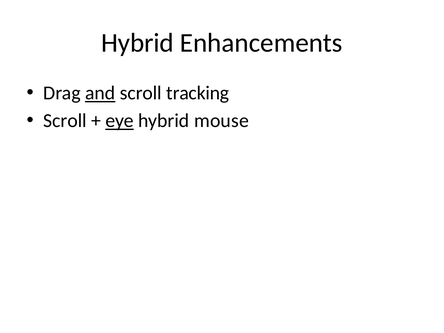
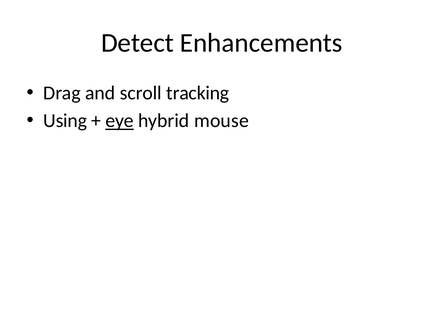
Hybrid: Hybrid -> Detect (137, 43)
and underline: present -> none (100, 93)
Scroll: Scroll -> Using (65, 121)
